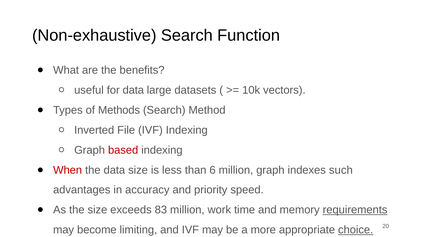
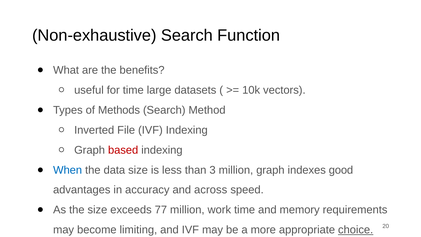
for data: data -> time (133, 90)
When colour: red -> blue (68, 170)
6: 6 -> 3 (213, 170)
such: such -> good (341, 170)
priority: priority -> across (211, 190)
83: 83 -> 77 (161, 210)
requirements underline: present -> none (355, 210)
